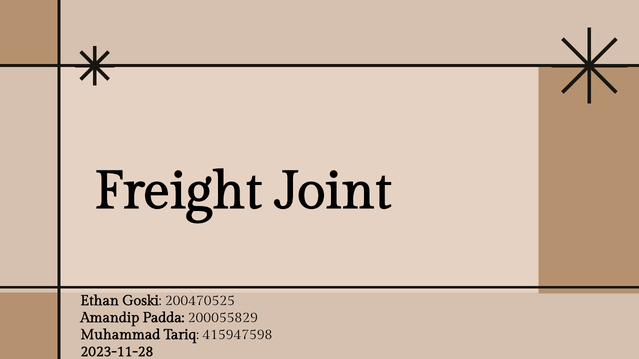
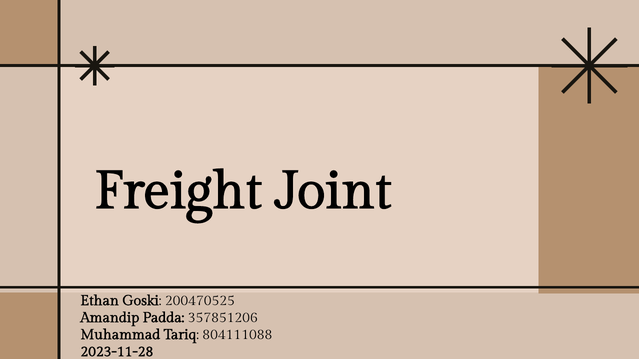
200055829: 200055829 -> 357851206 (223, 318)
415947598: 415947598 -> 804111088 (237, 335)
